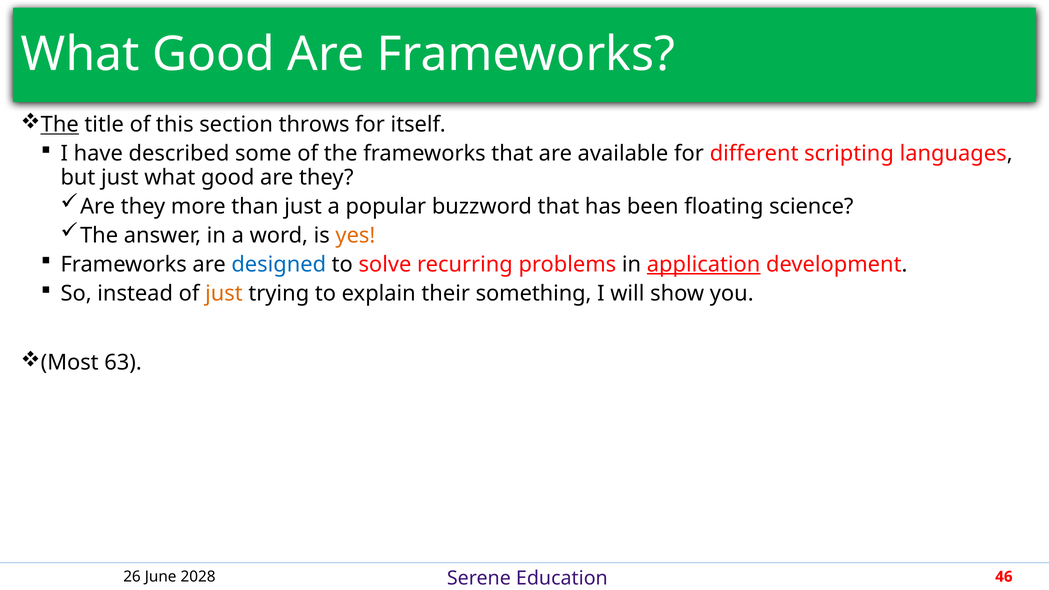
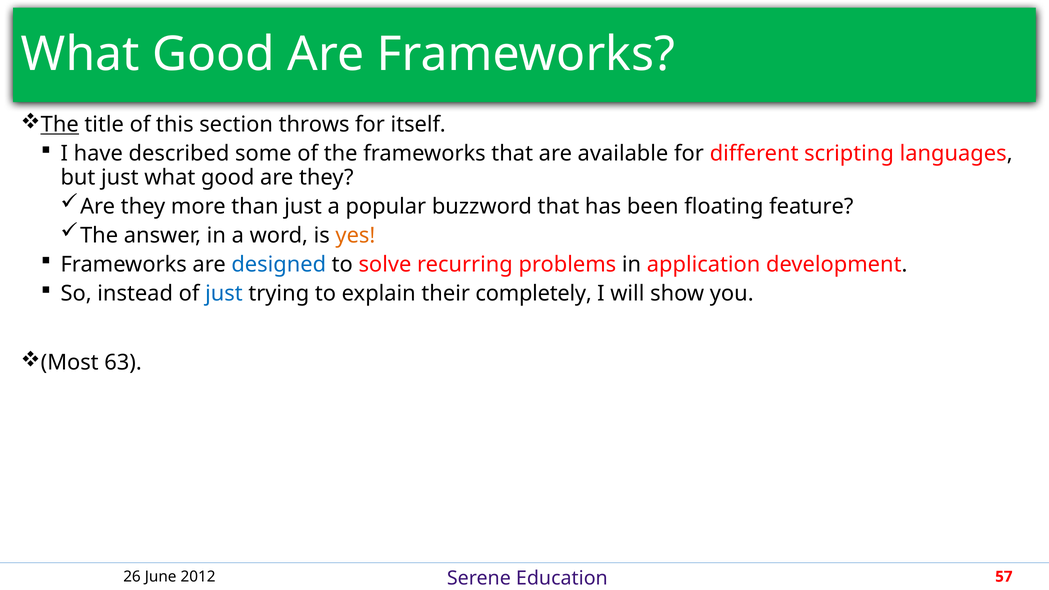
science: science -> feature (811, 206)
application underline: present -> none (704, 264)
just colour: orange -> blue (224, 294)
something: something -> completely (534, 294)
2028: 2028 -> 2012 (198, 577)
46: 46 -> 57 (1004, 577)
